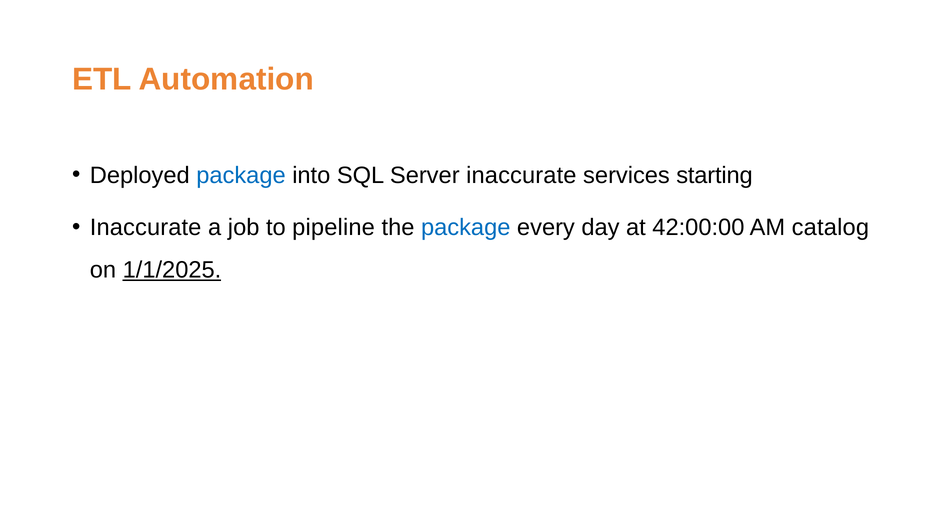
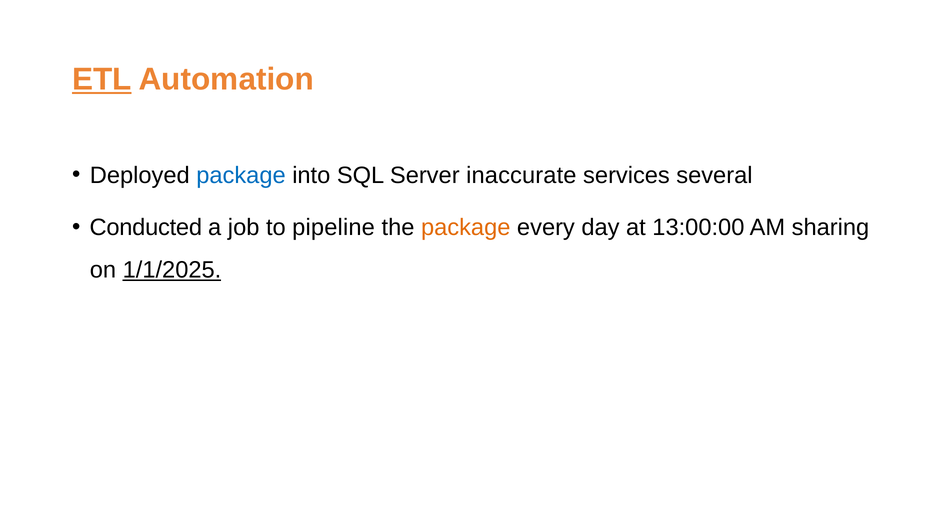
ETL underline: none -> present (102, 80)
starting: starting -> several (714, 175)
Inaccurate: Inaccurate -> Conducted (146, 228)
package colour: blue -> orange (466, 228)
42:00:00: 42:00:00 -> 13:00:00 (698, 228)
catalog: catalog -> sharing (830, 228)
